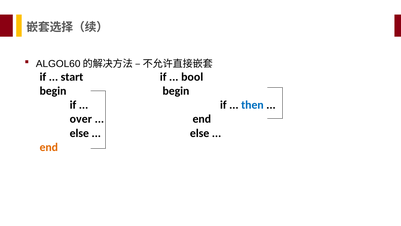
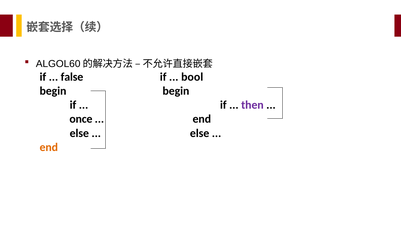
start: start -> false (72, 77)
then colour: blue -> purple (252, 105)
over: over -> once (81, 119)
